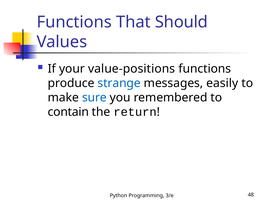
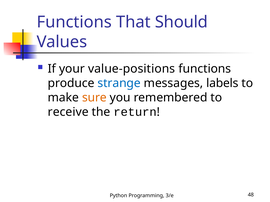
easily: easily -> labels (222, 83)
sure colour: blue -> orange (94, 98)
contain: contain -> receive (68, 112)
